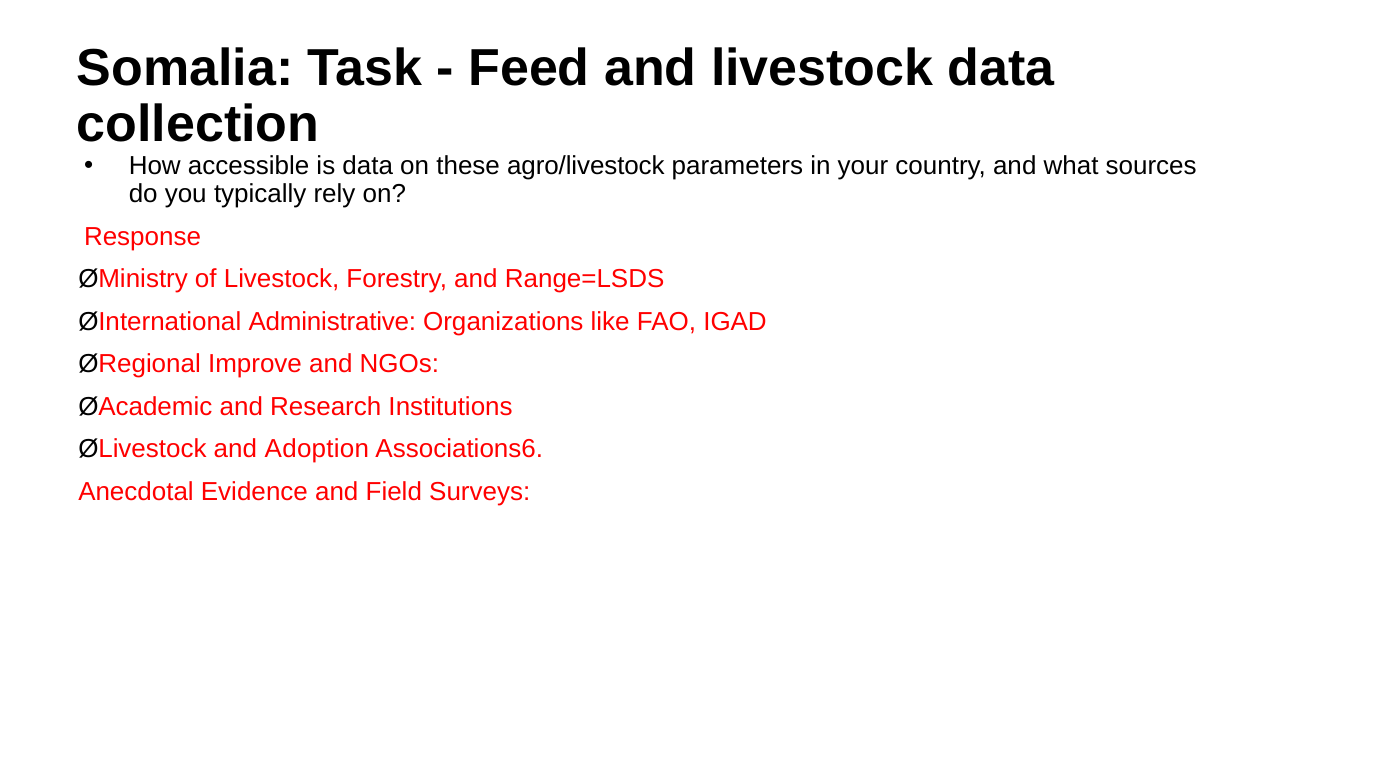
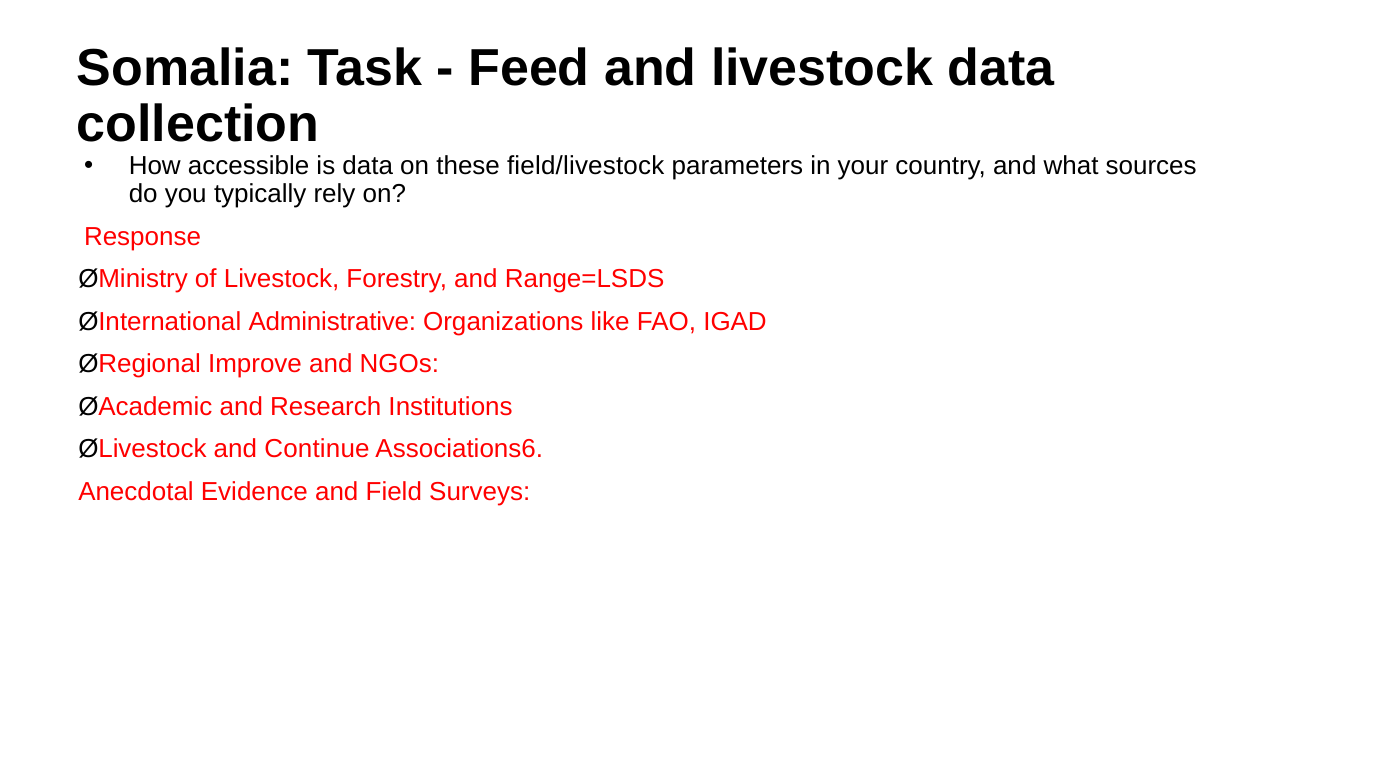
agro/livestock: agro/livestock -> field/livestock (586, 166)
Adoption: Adoption -> Continue (317, 449)
